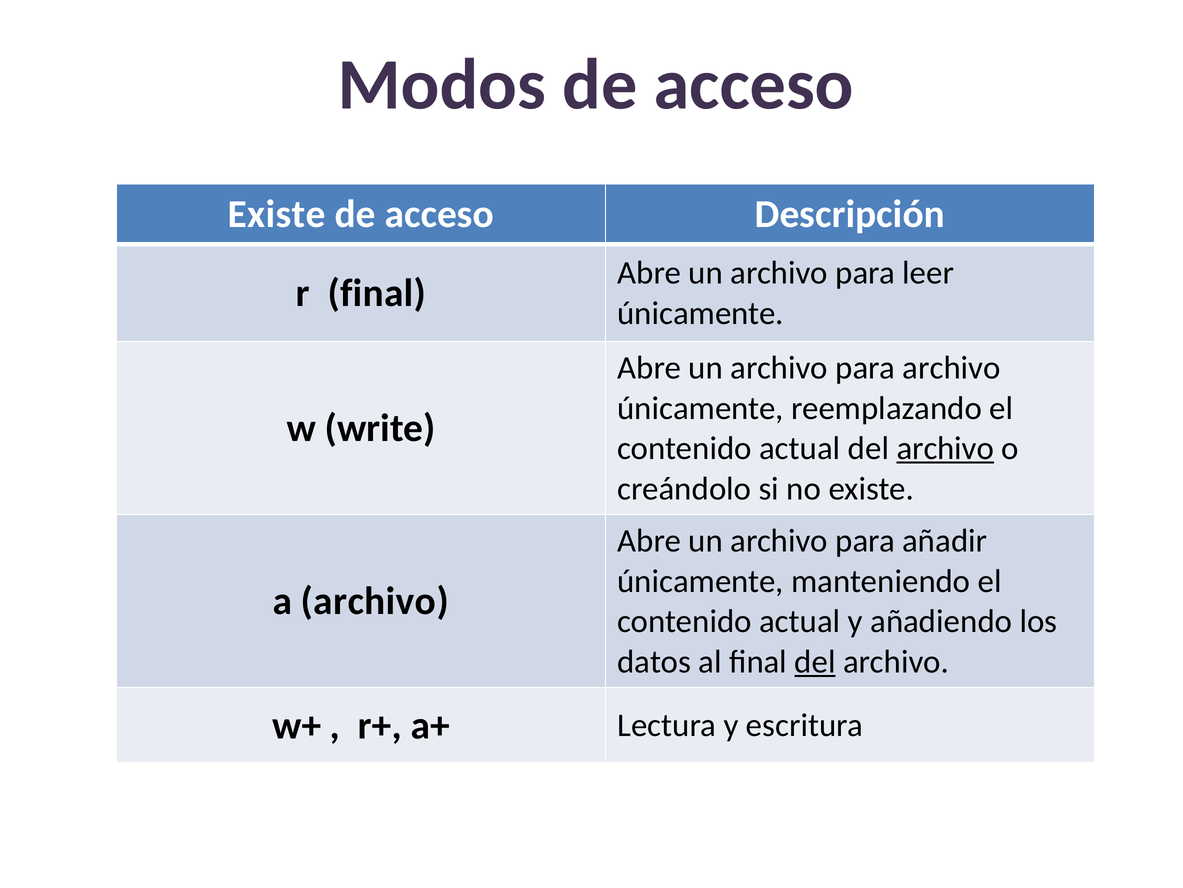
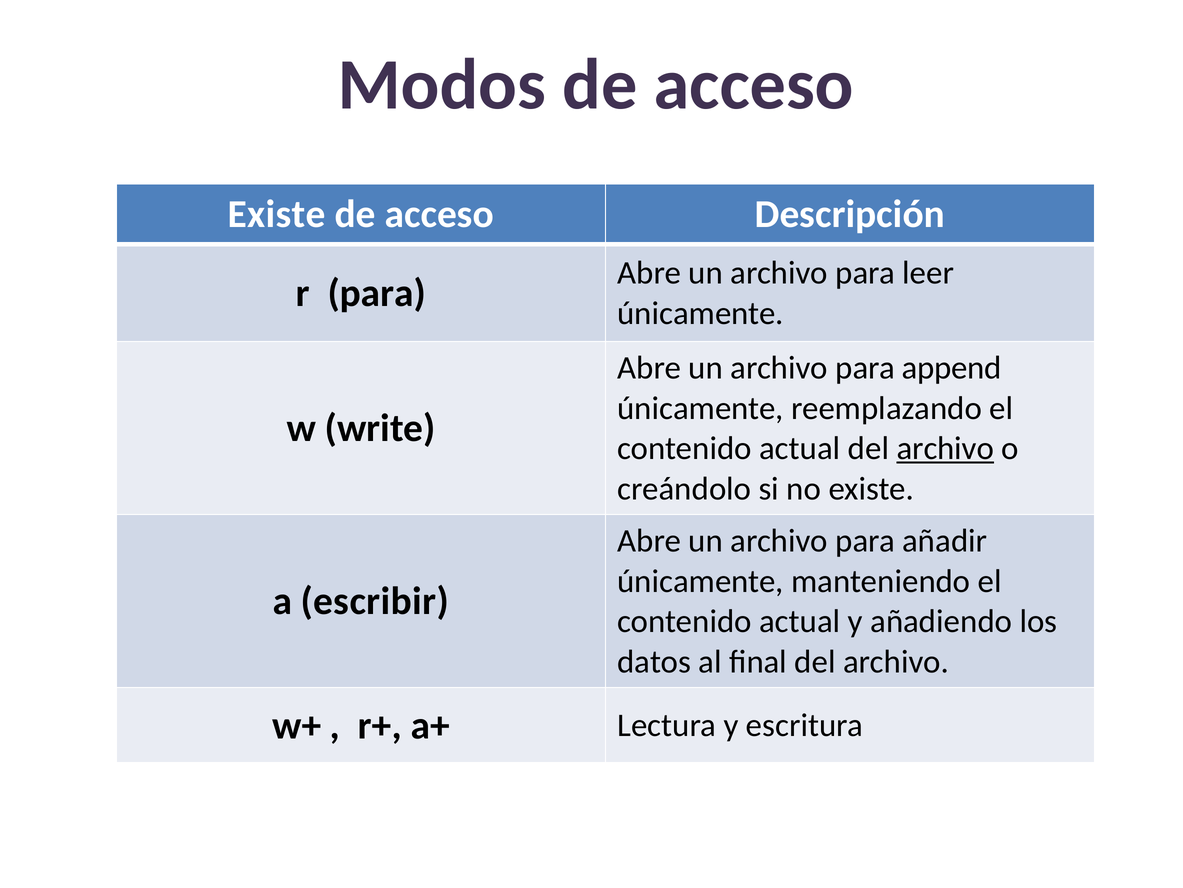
r final: final -> para (377, 293)
para archivo: archivo -> append (952, 368)
a archivo: archivo -> escribir (375, 601)
del underline: present -> none (815, 661)
